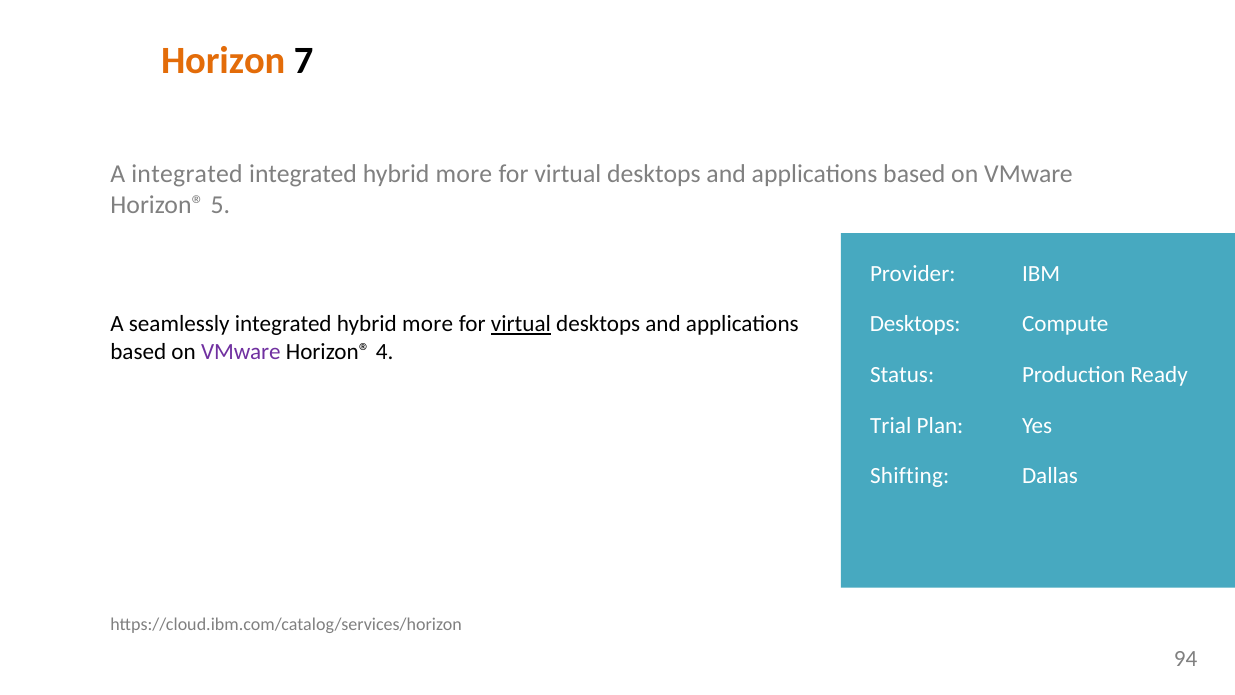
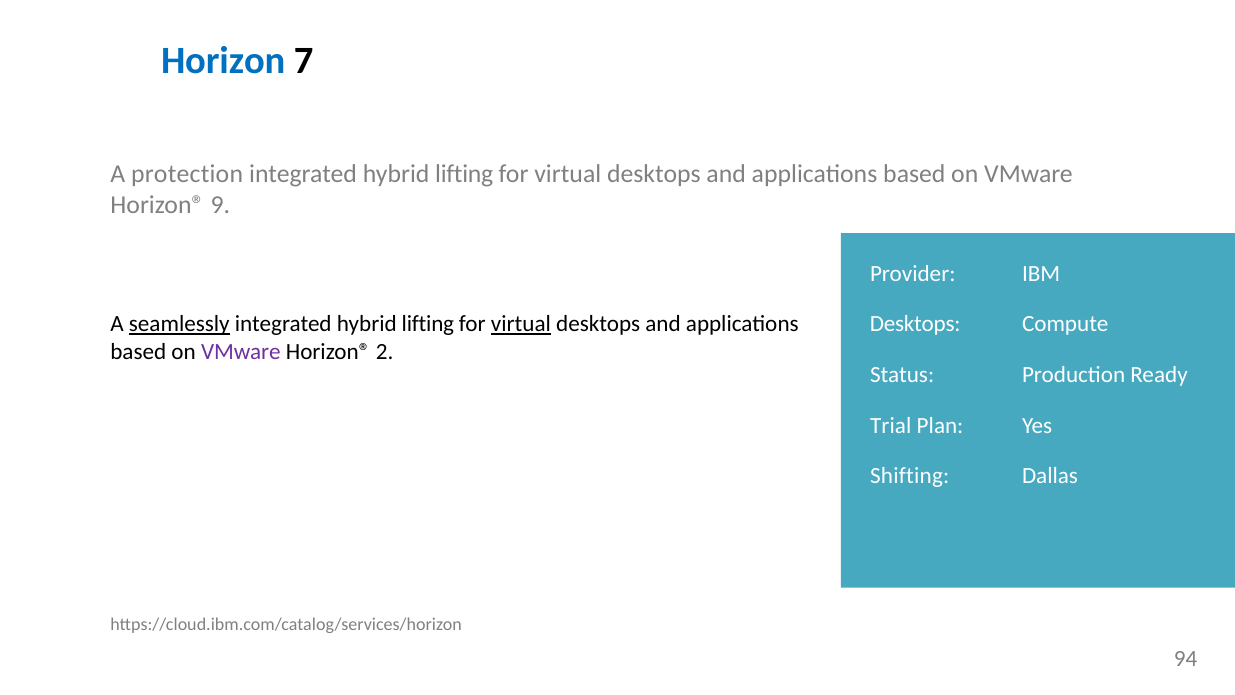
Horizon colour: orange -> blue (223, 61)
A integrated: integrated -> protection (187, 174)
more: more -> lifting (464, 174)
5: 5 -> 9 (220, 205)
seamlessly underline: none -> present (179, 324)
more: more -> lifting (428, 324)
4: 4 -> 2 (385, 352)
